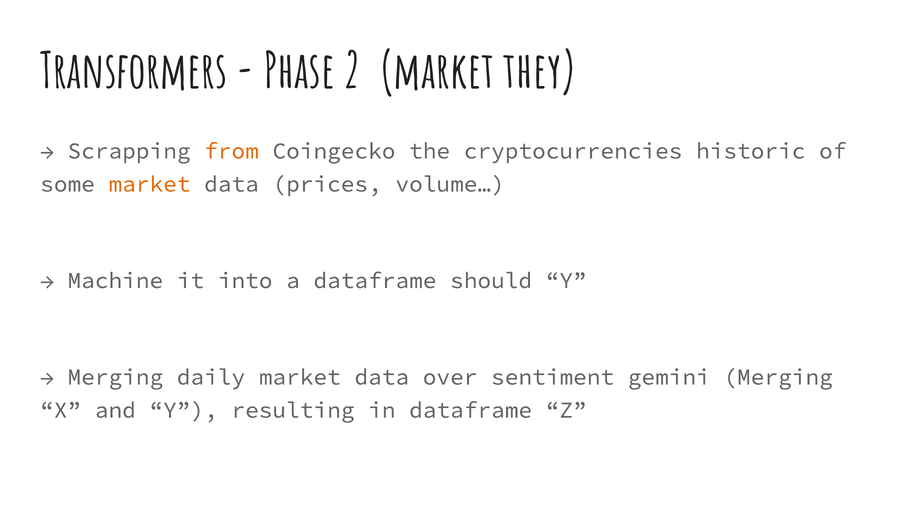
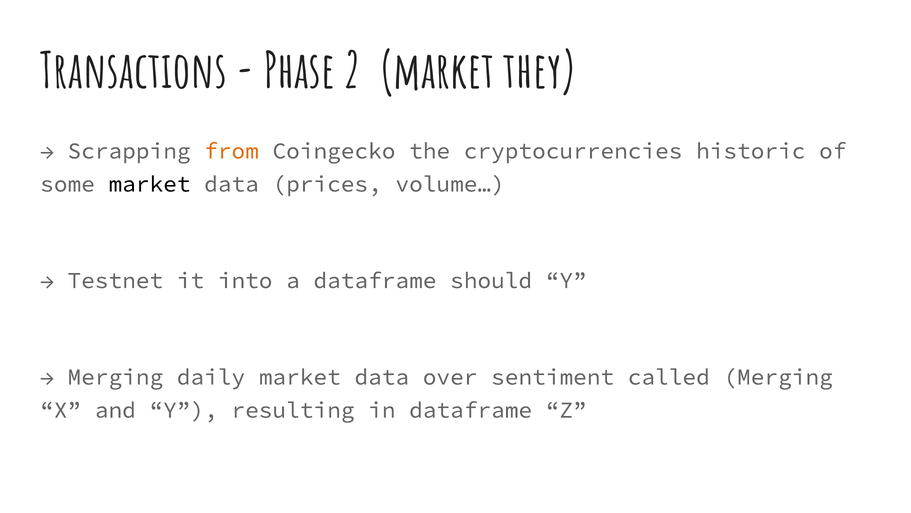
Transformers: Transformers -> Transactions (133, 72)
market colour: orange -> black (149, 184)
Machine: Machine -> Testnet (115, 280)
gemini: gemini -> called (669, 377)
